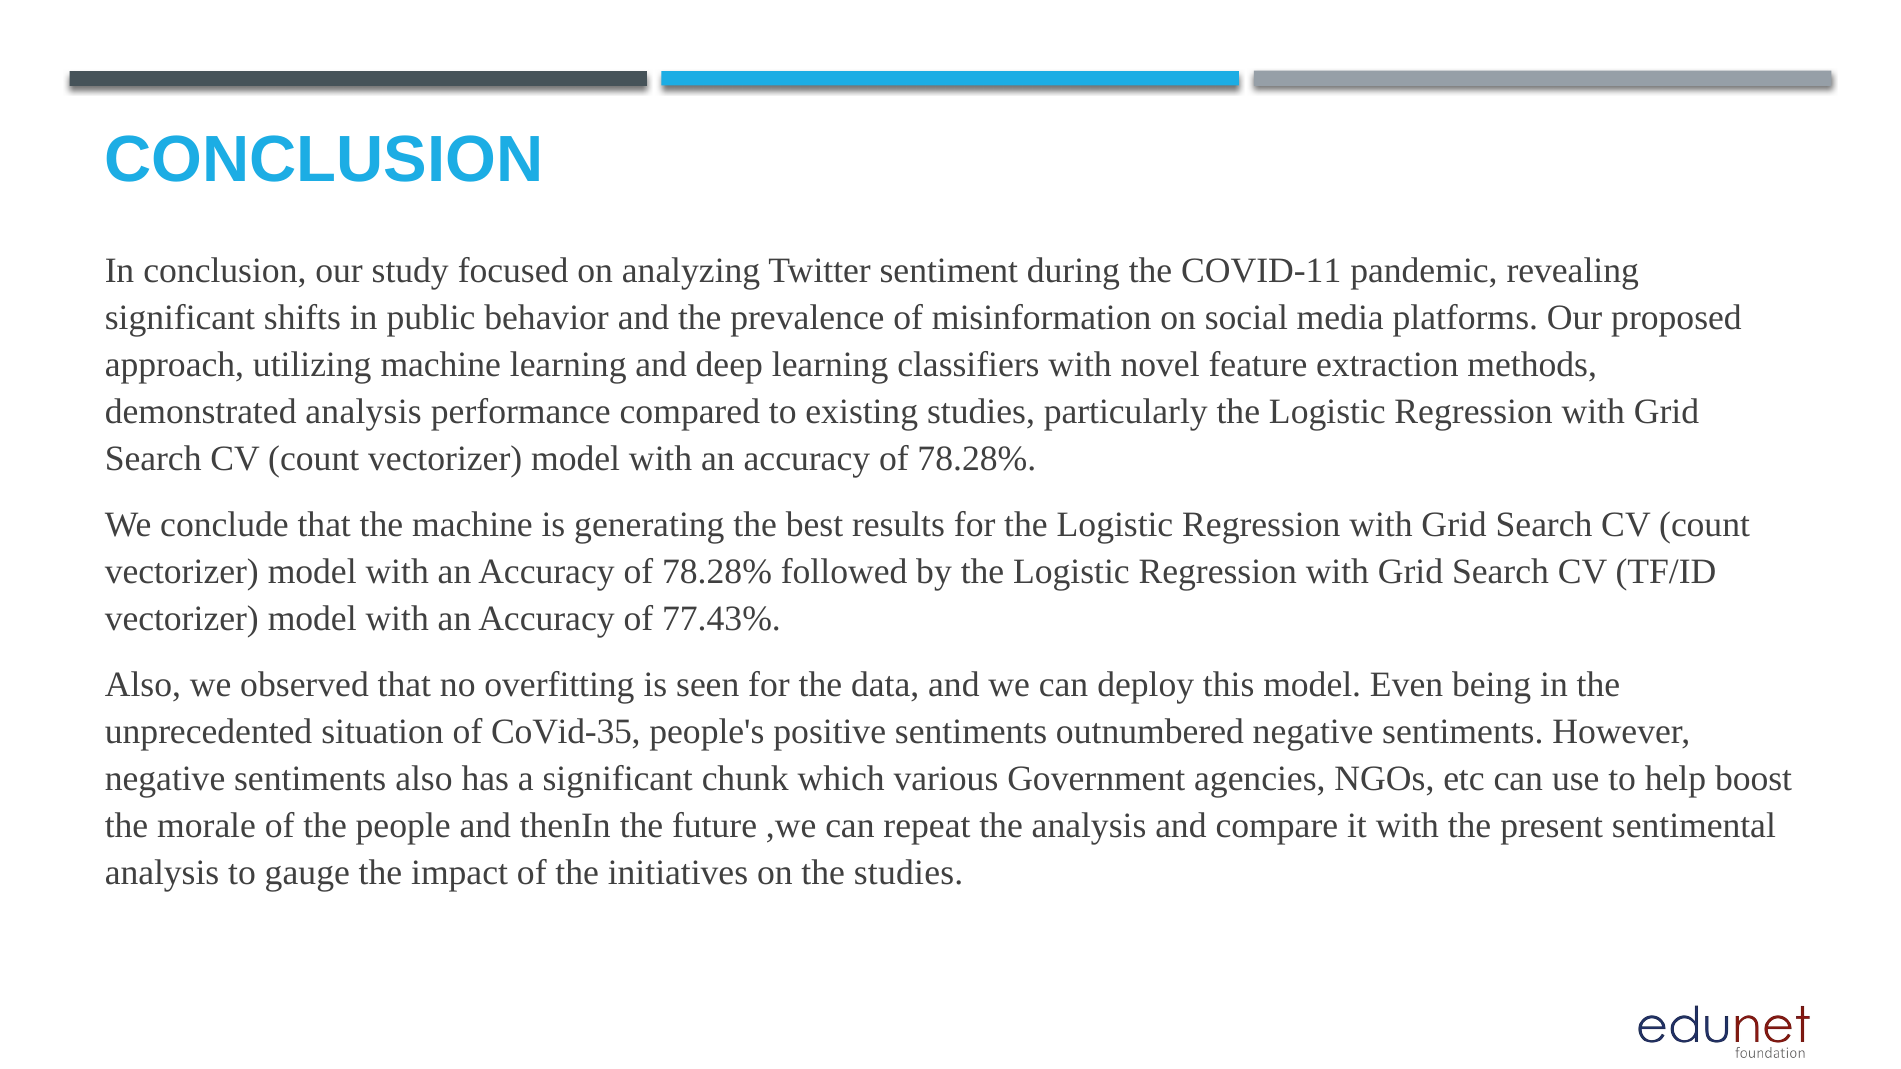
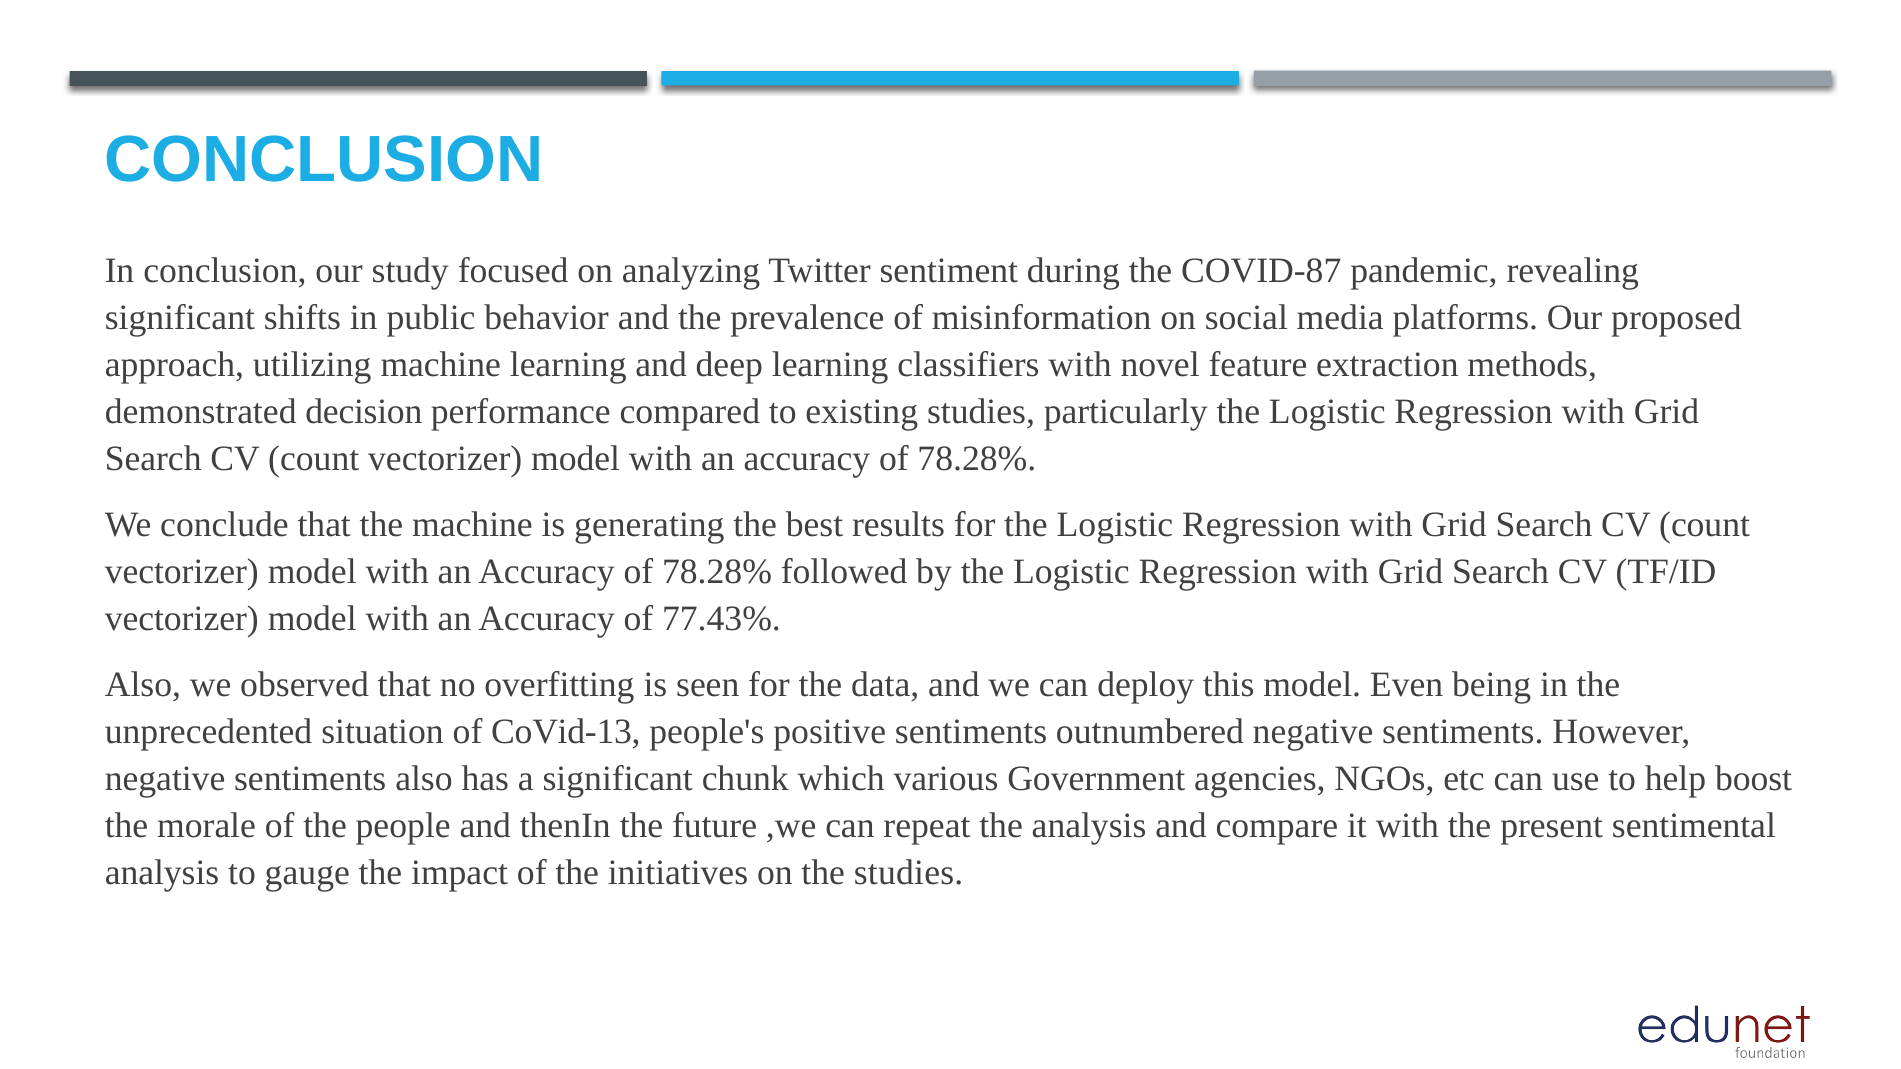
COVID-11: COVID-11 -> COVID-87 (1261, 271)
demonstrated analysis: analysis -> decision (364, 412)
CoVid-35: CoVid-35 -> CoVid-13 (566, 732)
